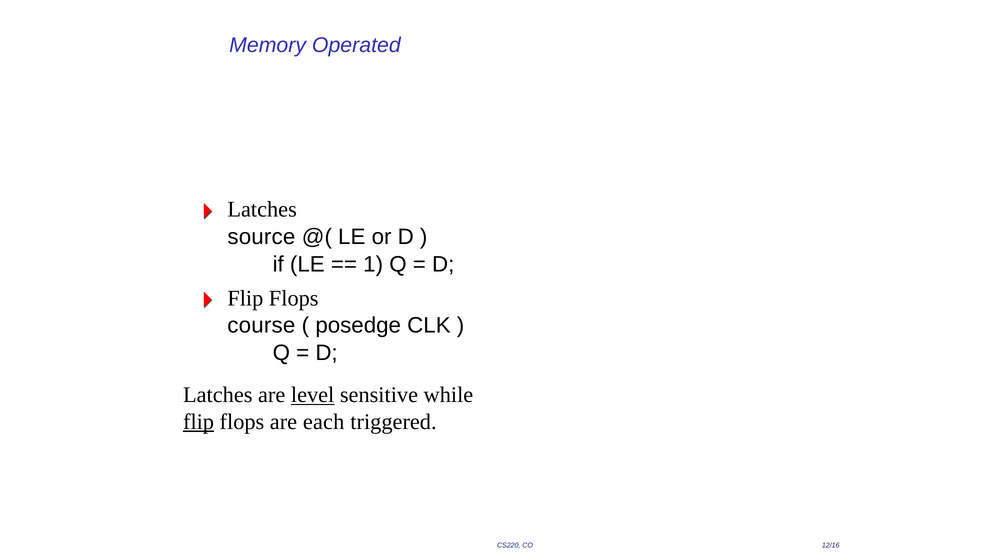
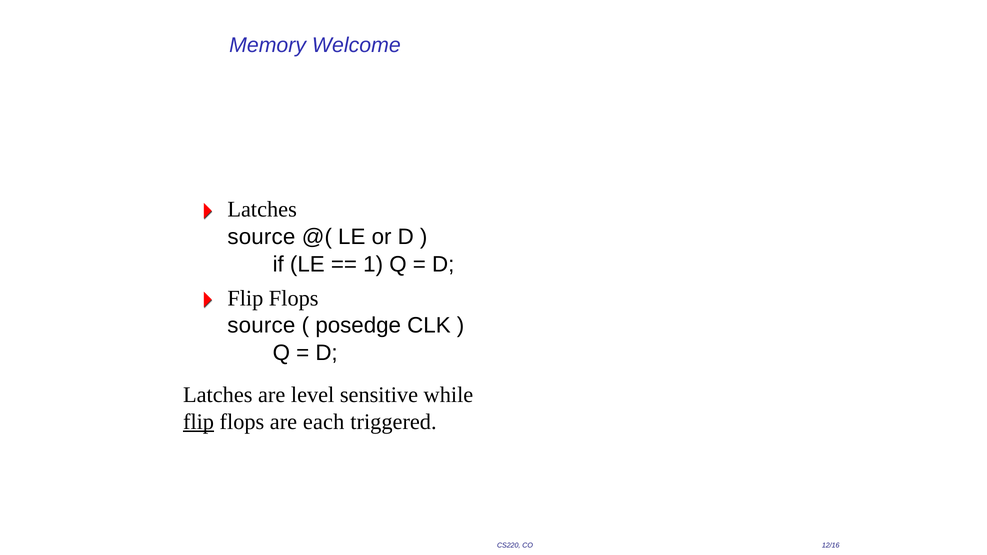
Operated: Operated -> Welcome (356, 45)
course: course -> source (261, 326)
level underline: present -> none (313, 395)
